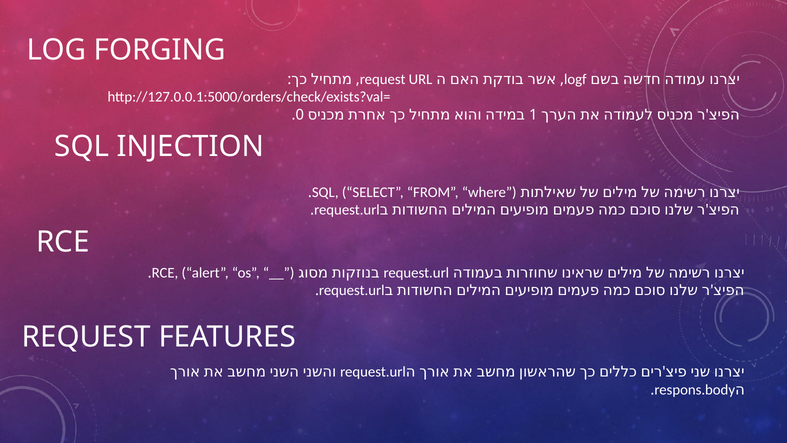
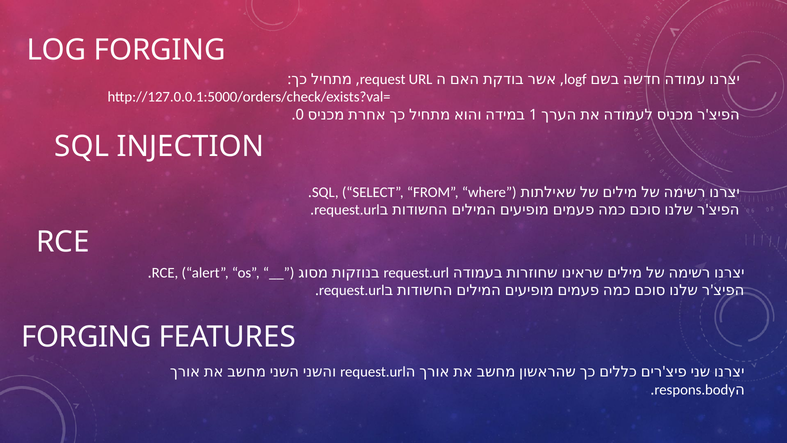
REQUEST: REQUEST -> FORGING (86, 337)
